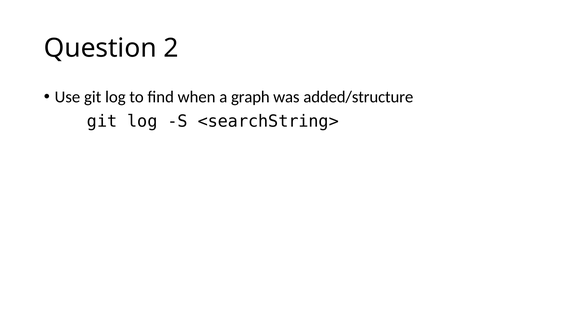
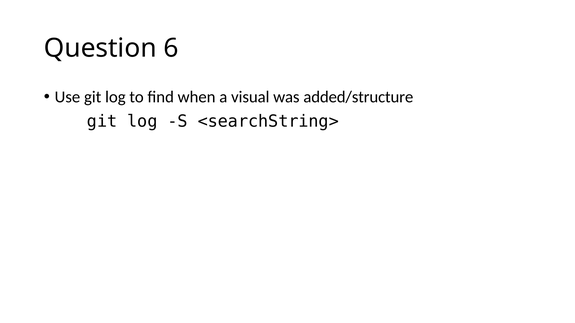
2: 2 -> 6 (171, 48)
graph: graph -> visual (250, 97)
